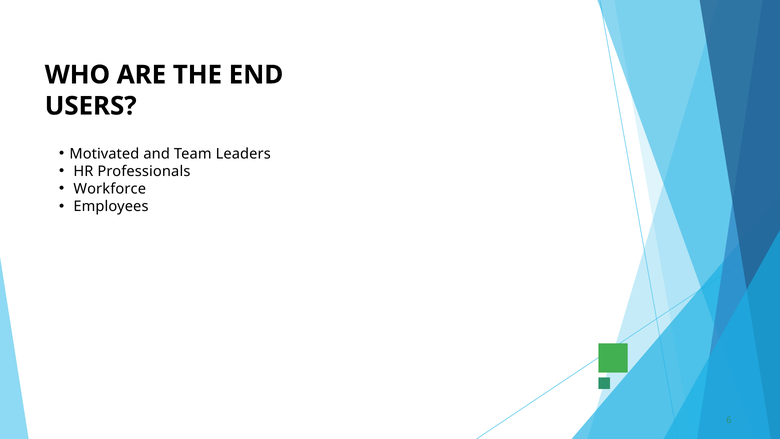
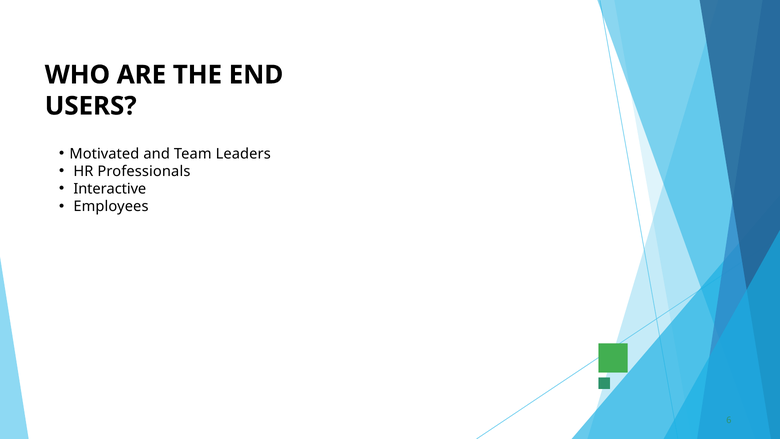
Workforce: Workforce -> Interactive (110, 189)
